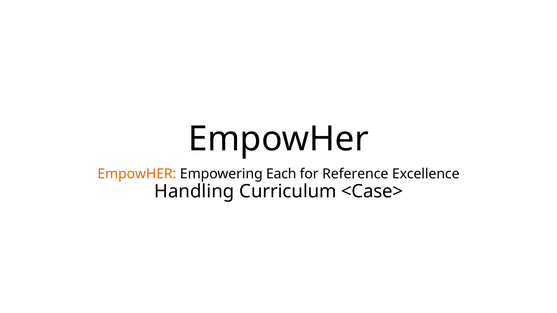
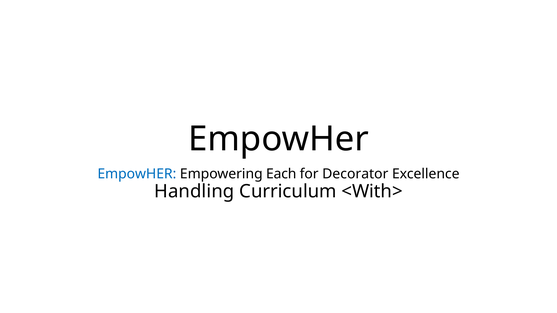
EmpowHER colour: orange -> blue (137, 174)
Reference: Reference -> Decorator (355, 174)
<Case>: <Case> -> <With> (372, 192)
